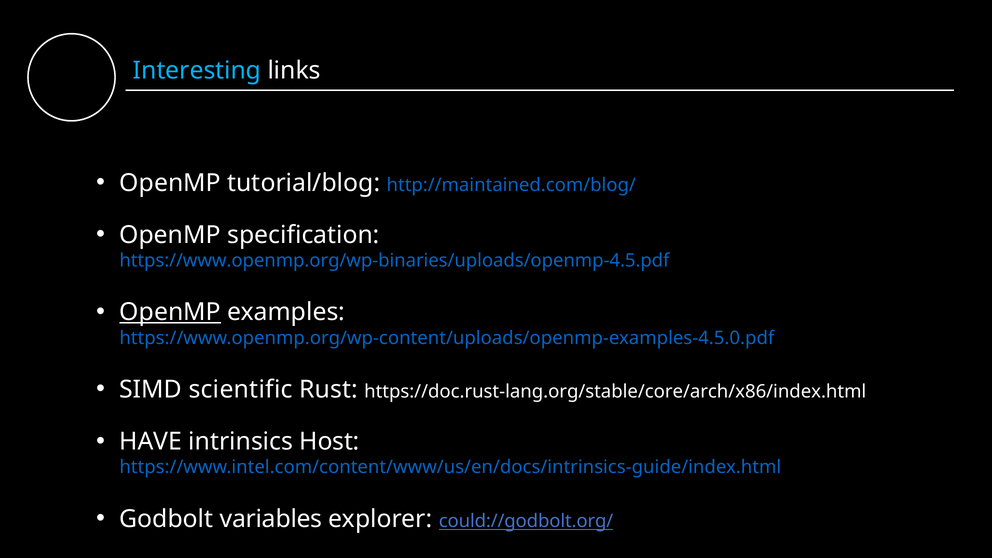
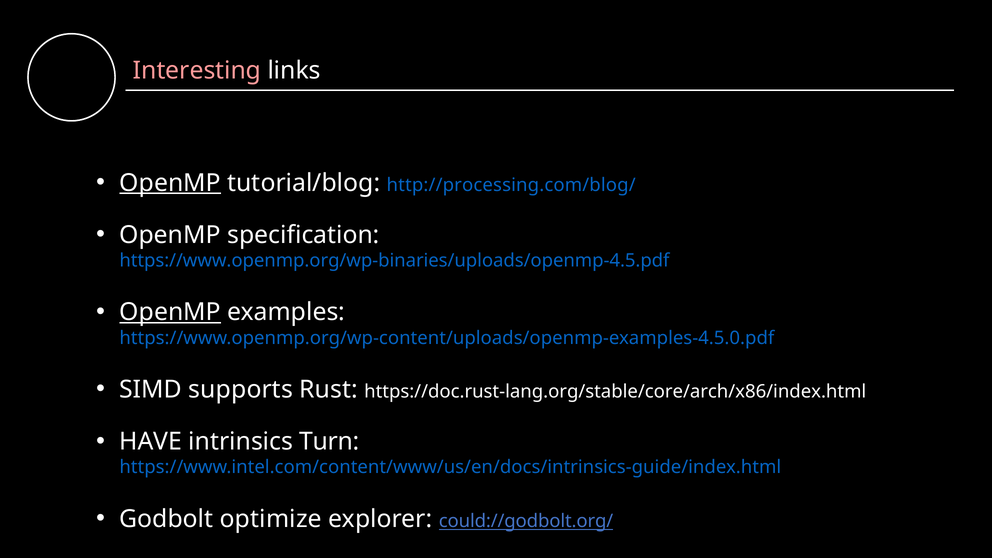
Interesting colour: light blue -> pink (197, 71)
OpenMP underline: none -> present (170, 183)
http://maintained.com/blog/: http://maintained.com/blog/ -> http://processing.com/blog/ (511, 185)
scientific: scientific -> supports (241, 390)
Host: Host -> Turn (329, 442)
variables: variables -> optimize (271, 519)
